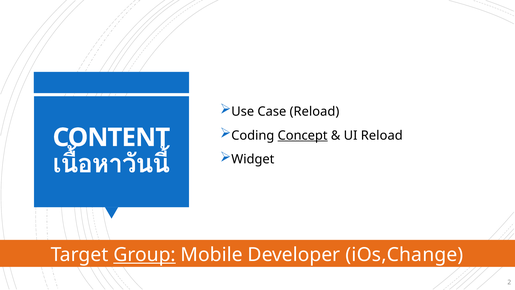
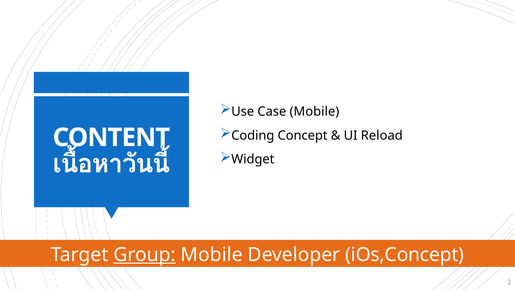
Case Reload: Reload -> Mobile (314, 111)
Concept underline: present -> none (303, 135)
iOs,Change: iOs,Change -> iOs,Concept (405, 254)
